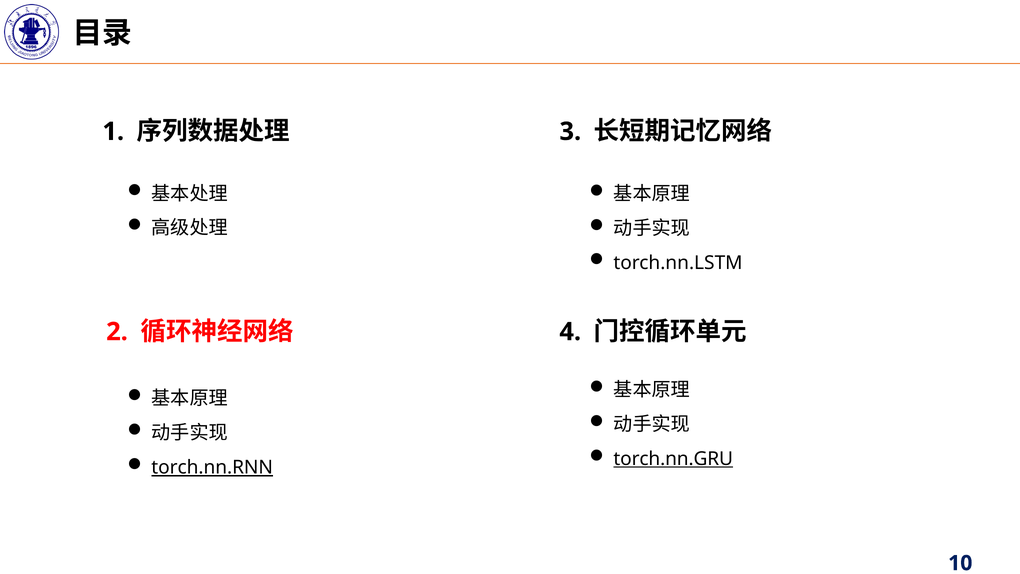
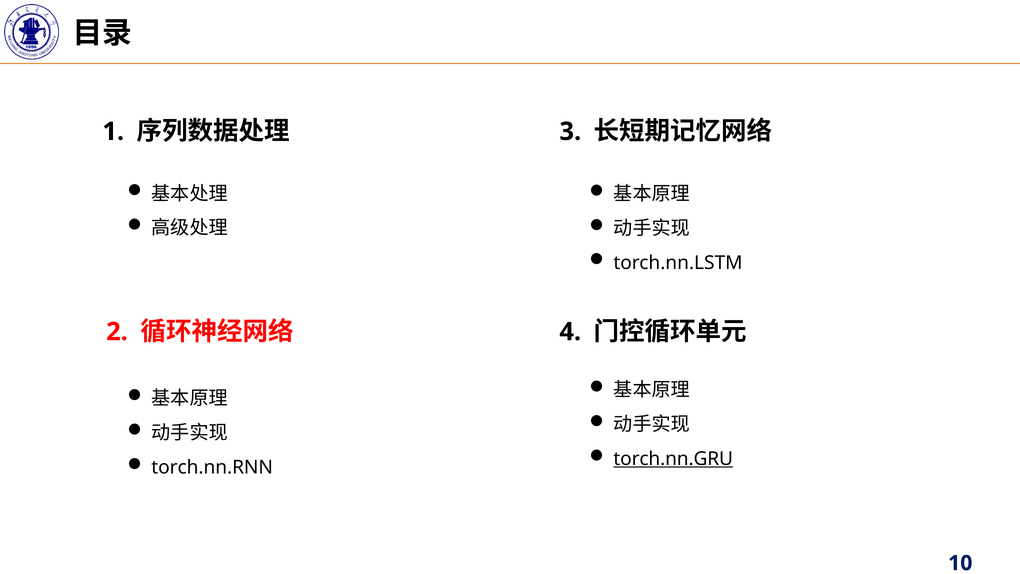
torch.nn.RNN underline: present -> none (212, 467)
